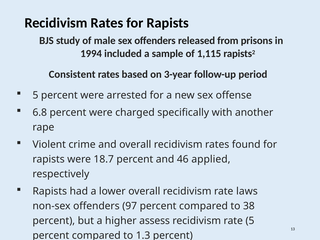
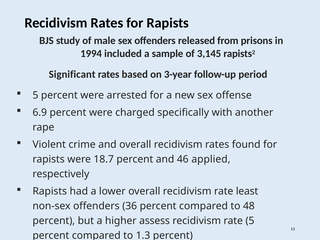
1,115: 1,115 -> 3,145 (209, 54)
Consistent: Consistent -> Significant (72, 74)
6.8: 6.8 -> 6.9 (40, 113)
laws: laws -> least (247, 191)
97: 97 -> 36 (130, 206)
38: 38 -> 48 (249, 206)
